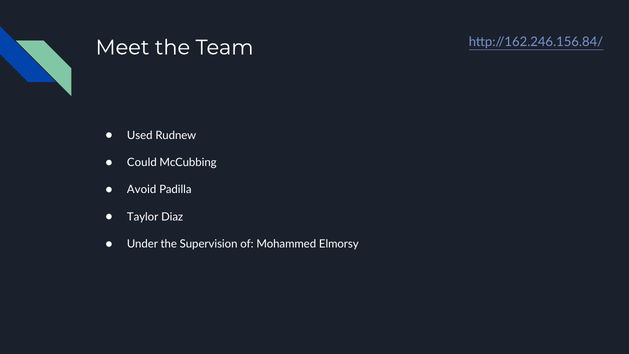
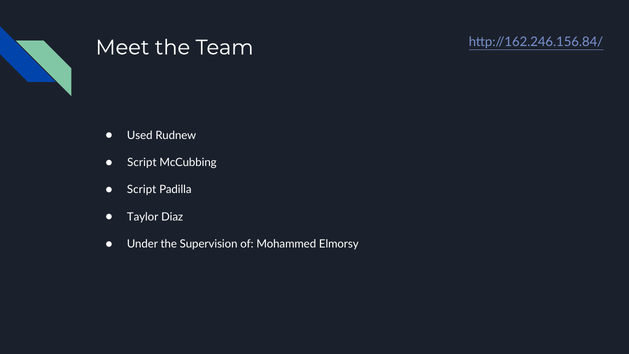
Could: Could -> Script (142, 162)
Avoid: Avoid -> Script (142, 190)
